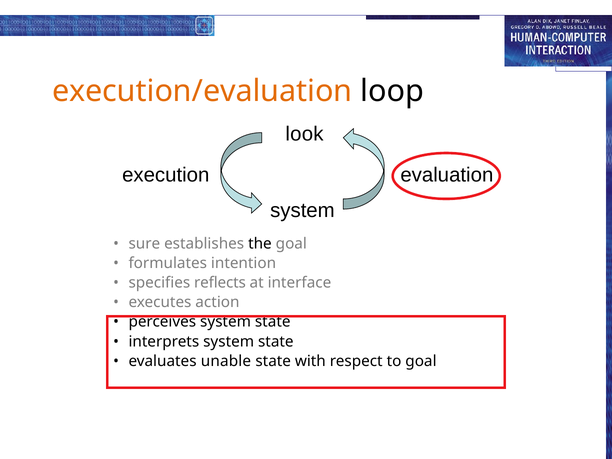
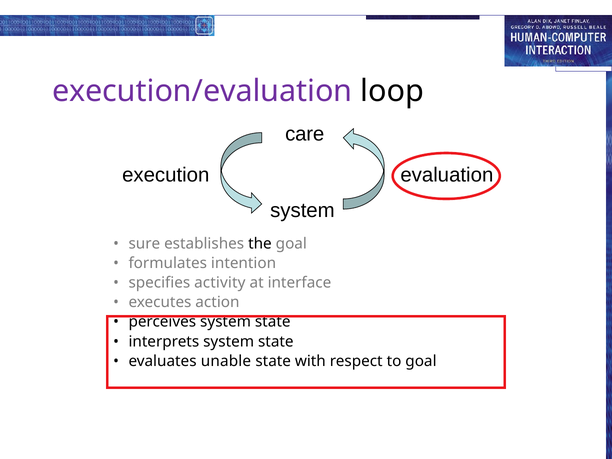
execution/evaluation colour: orange -> purple (202, 91)
look: look -> care (305, 134)
reflects: reflects -> activity (220, 283)
